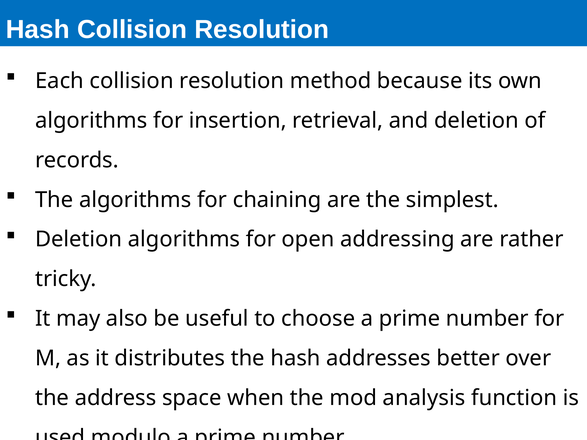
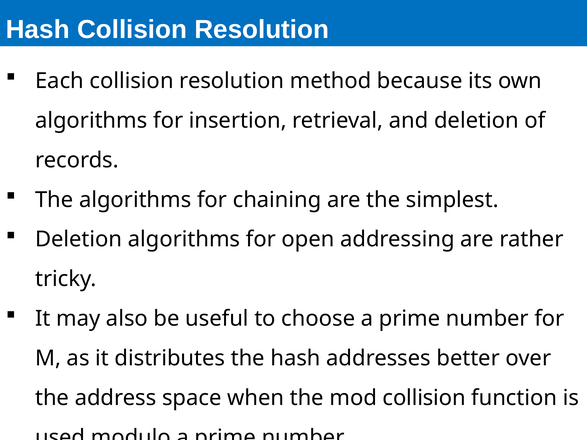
mod analysis: analysis -> collision (424, 398)
